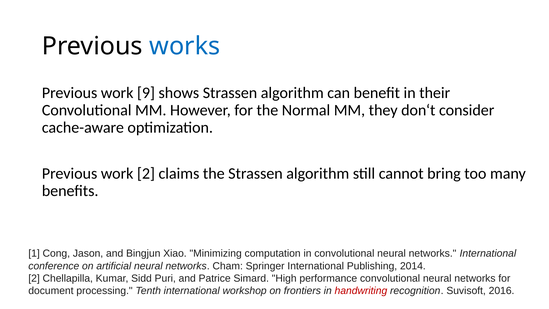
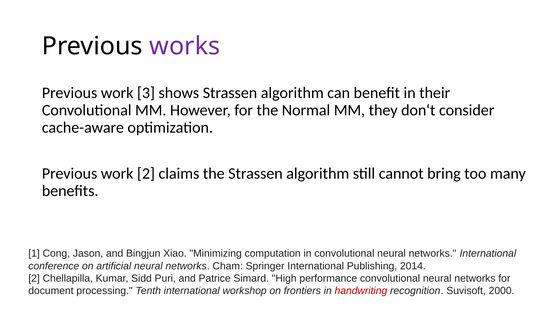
works colour: blue -> purple (185, 46)
9: 9 -> 3 (146, 93)
2016: 2016 -> 2000 (502, 290)
